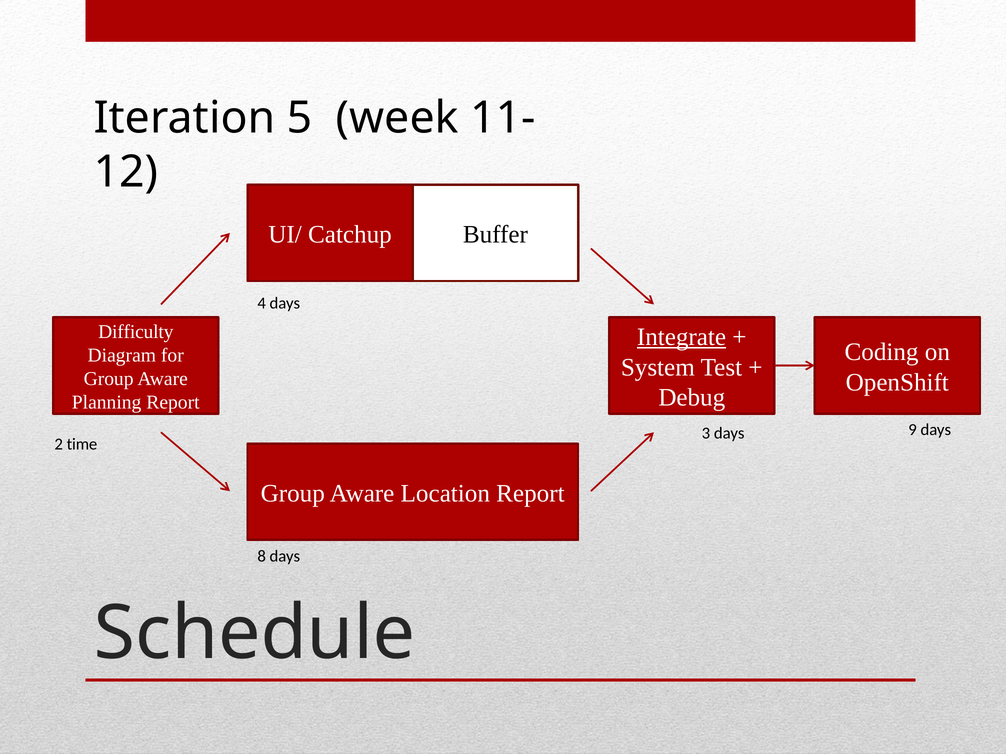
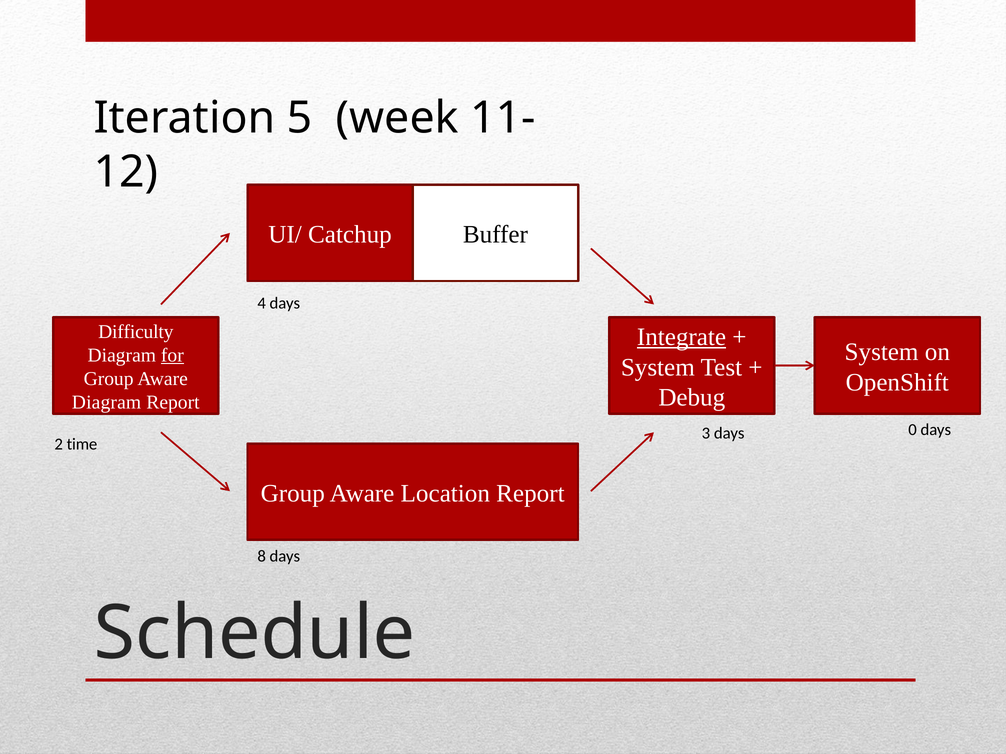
Coding: Coding -> System (882, 352)
for underline: none -> present (172, 355)
Planning: Planning -> Diagram (107, 402)
9: 9 -> 0 (913, 430)
